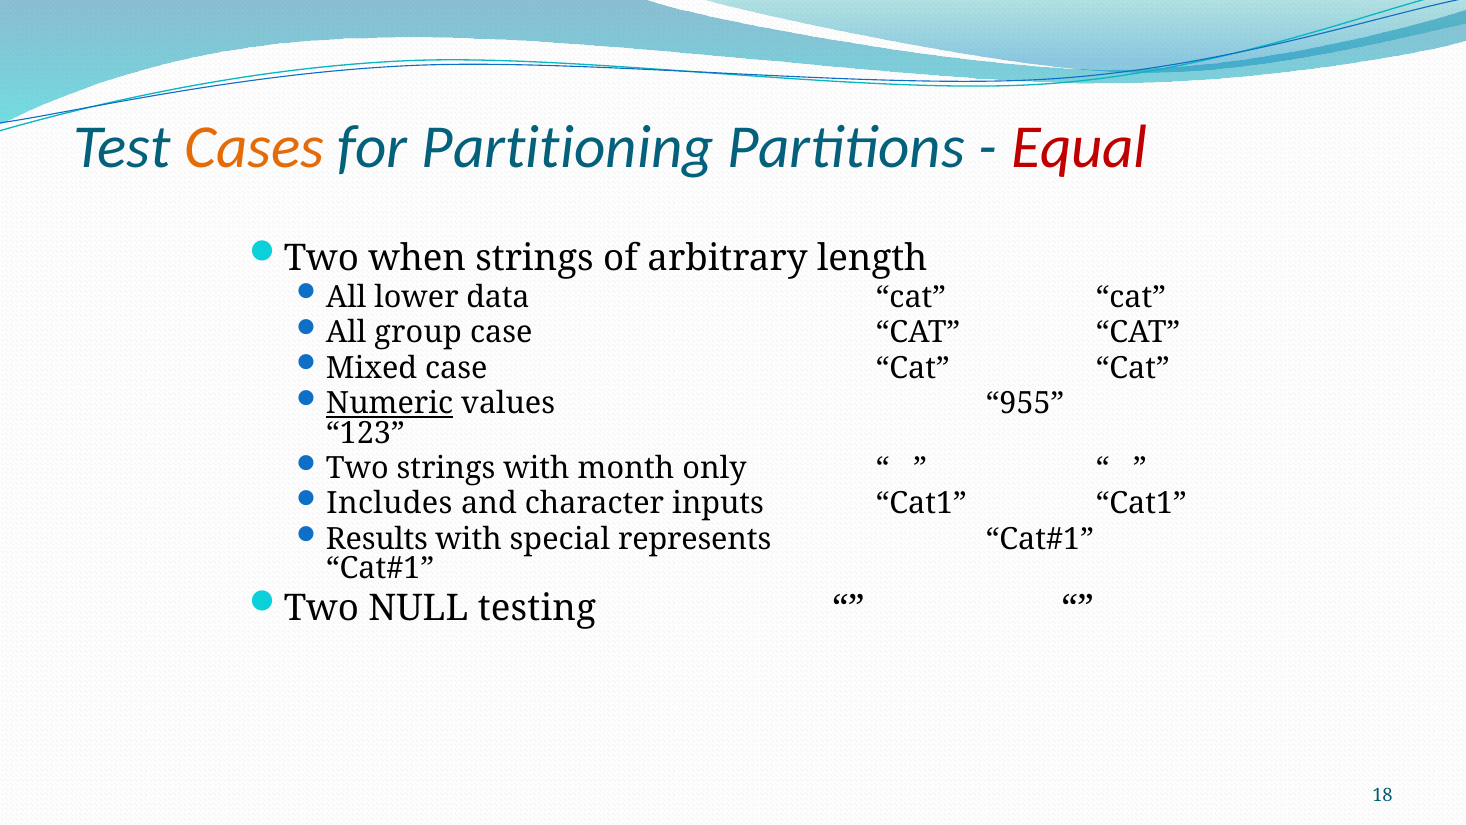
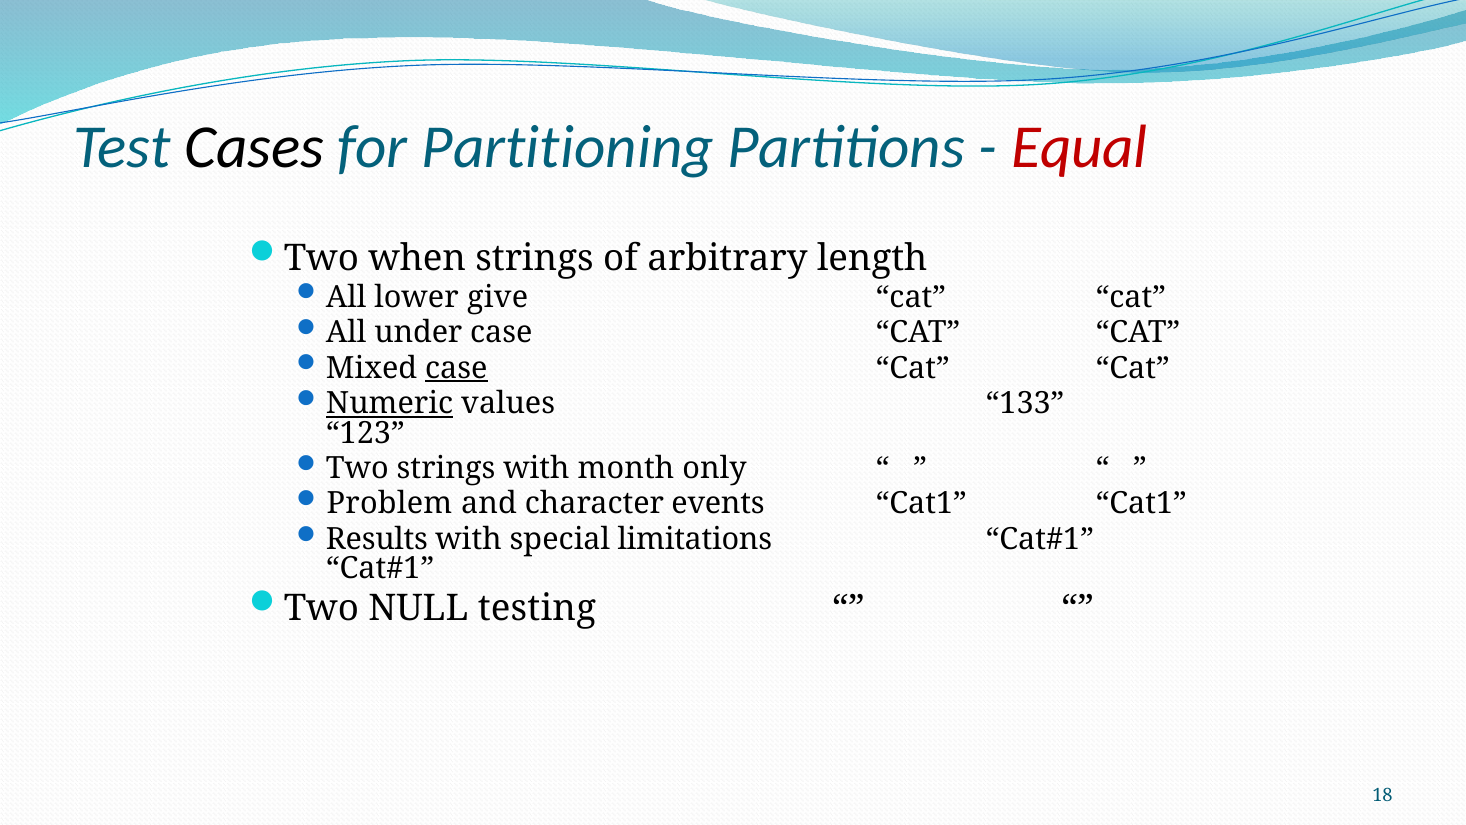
Cases colour: orange -> black (254, 147)
data: data -> give (498, 297)
group: group -> under (418, 332)
case underline: none -> present (456, 368)
955: 955 -> 133 (1025, 403)
Includes: Includes -> Problem (389, 504)
inputs: inputs -> events (718, 504)
represents: represents -> limitations (695, 539)
